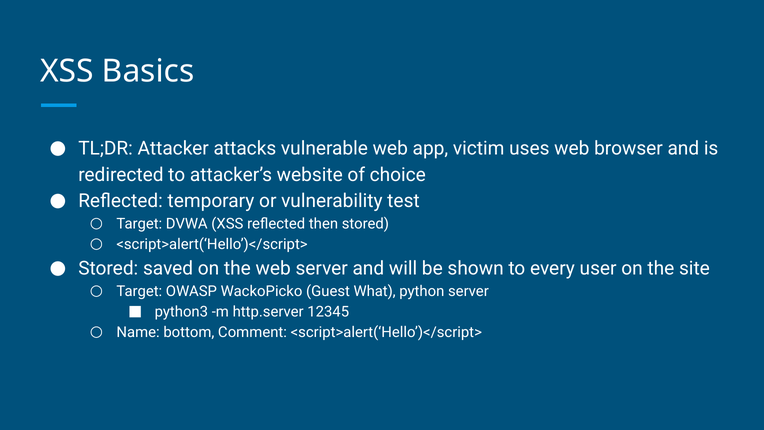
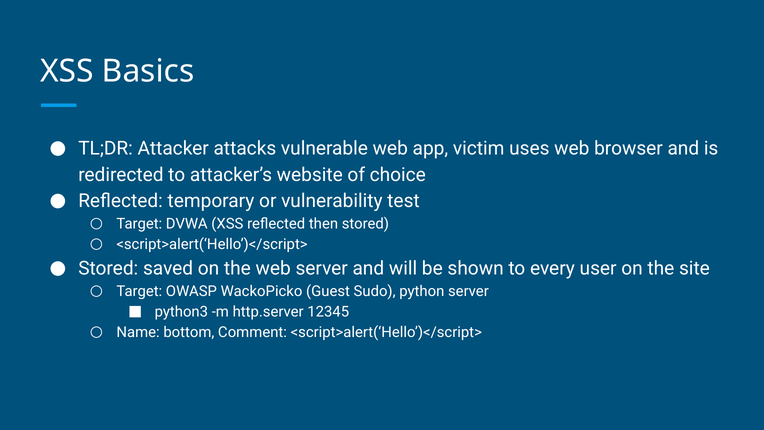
What: What -> Sudo (375, 291)
